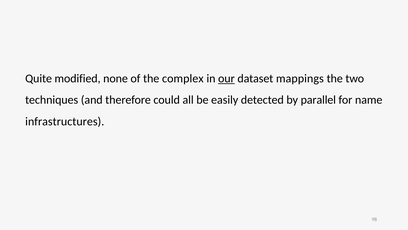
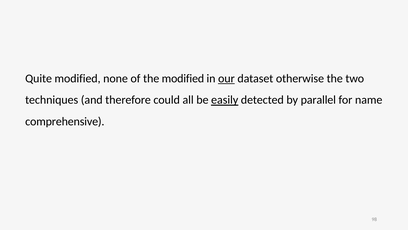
the complex: complex -> modified (183, 78)
mappings: mappings -> otherwise (300, 78)
easily underline: none -> present (225, 100)
infrastructures: infrastructures -> comprehensive (65, 121)
